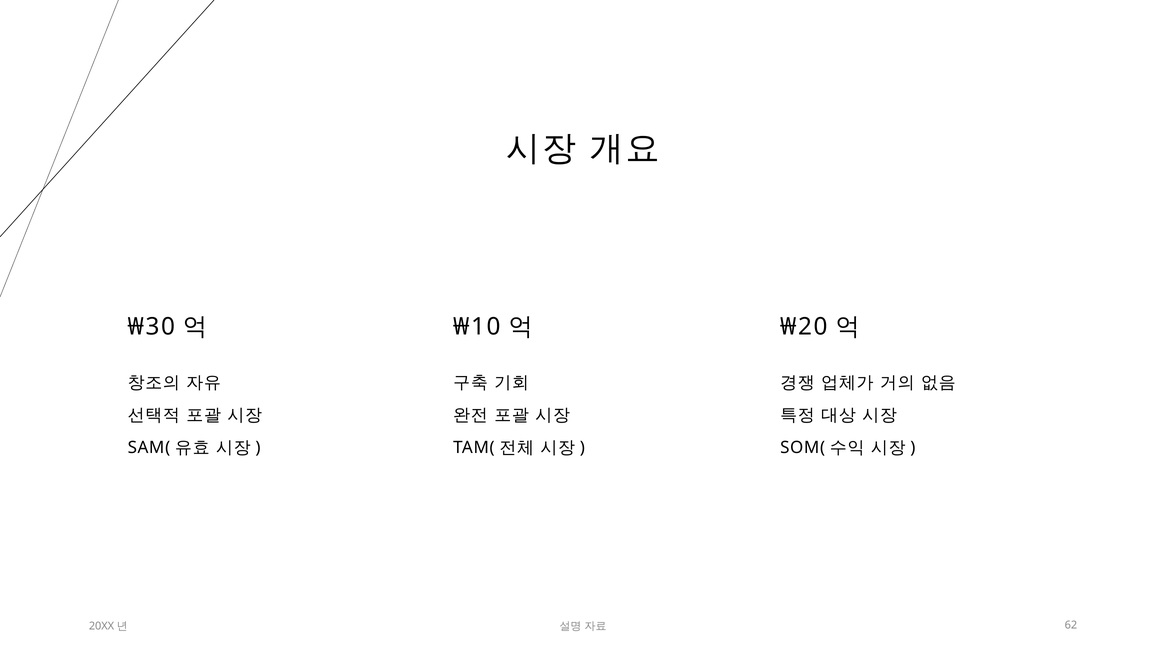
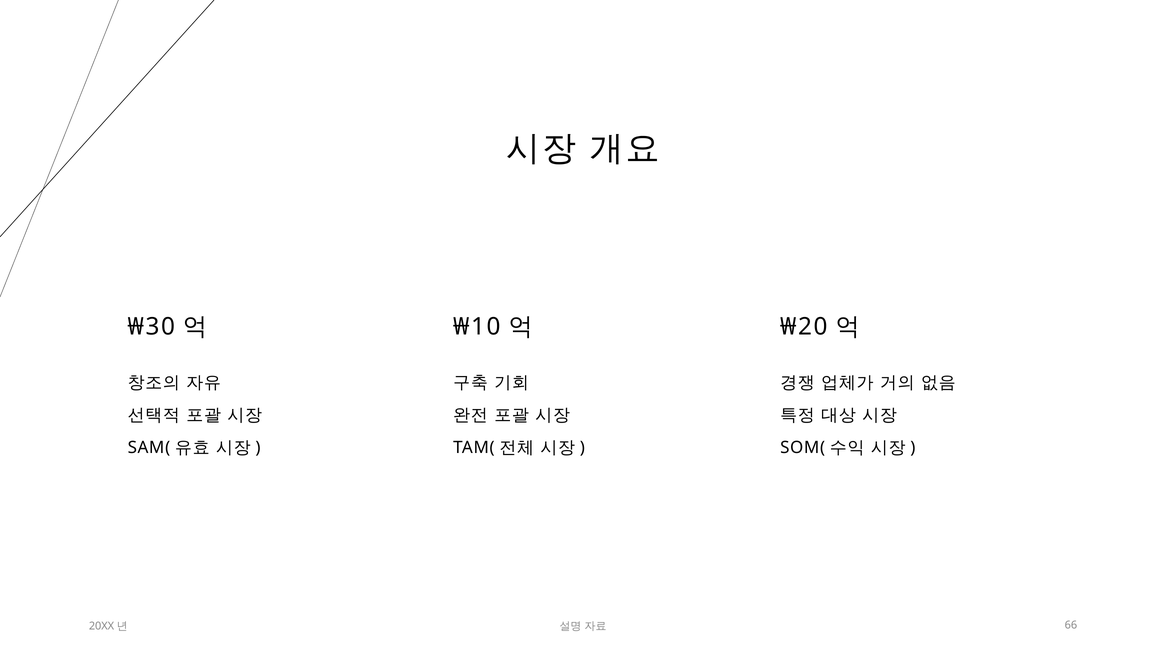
62: 62 -> 66 (1071, 625)
